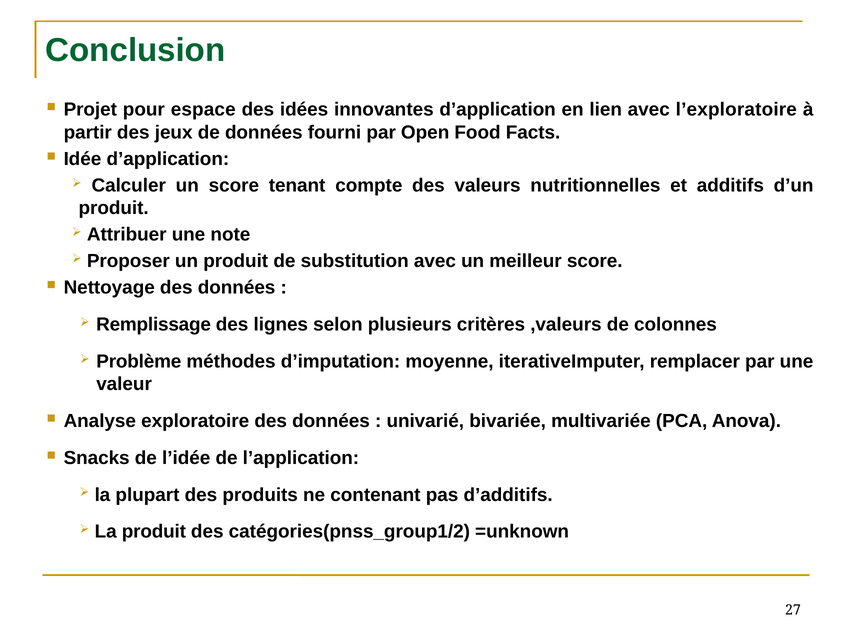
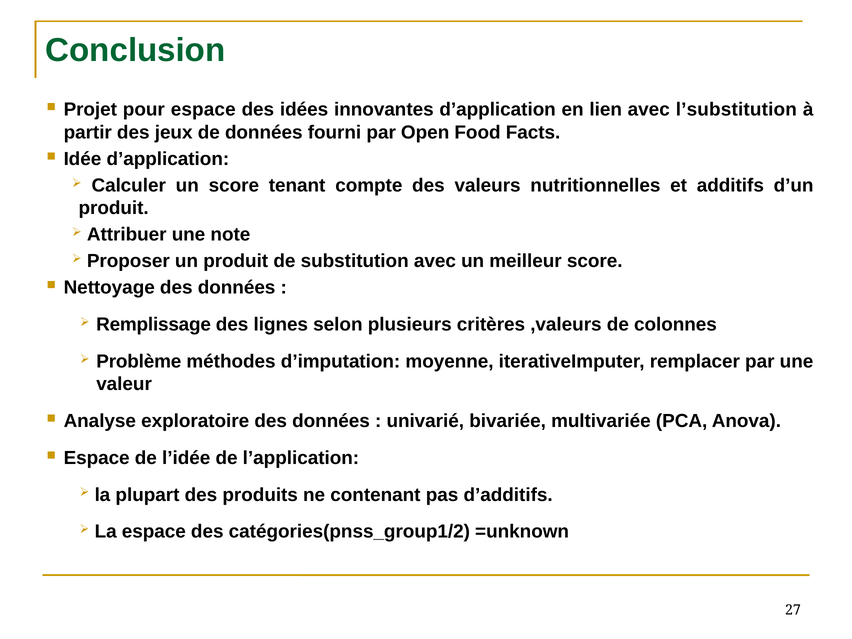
l’exploratoire: l’exploratoire -> l’substitution (736, 110)
Snacks: Snacks -> Espace (97, 458)
La produit: produit -> espace (154, 532)
